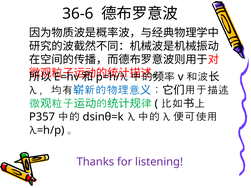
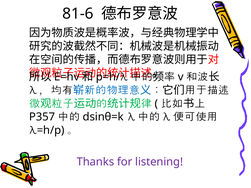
36-6: 36-6 -> 81-6 (78, 14)
